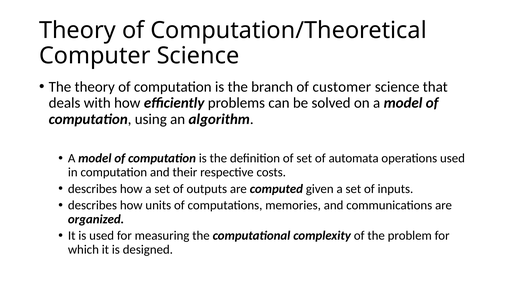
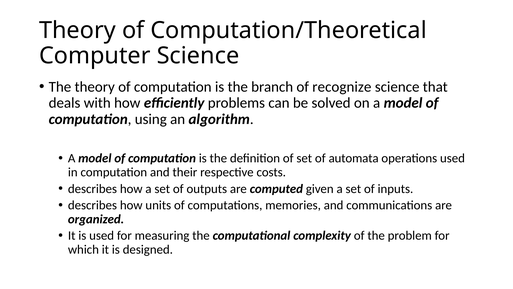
customer: customer -> recognize (342, 87)
